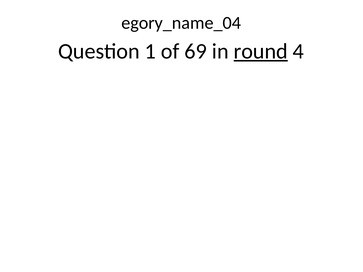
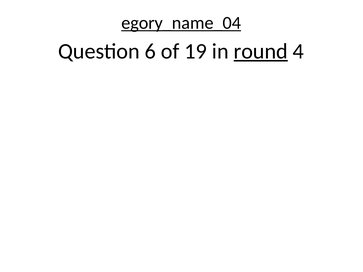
egory_name_04 underline: none -> present (181, 23)
1: 1 -> 6 (150, 51)
69: 69 -> 19 (196, 51)
